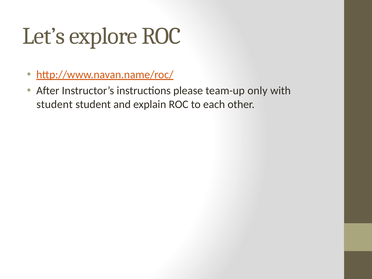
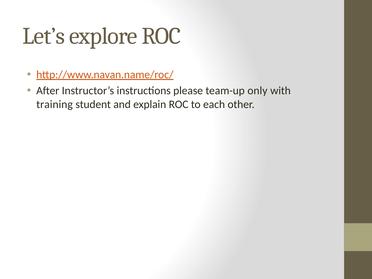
student: student -> training (55, 104)
